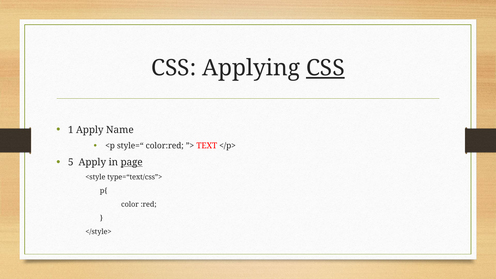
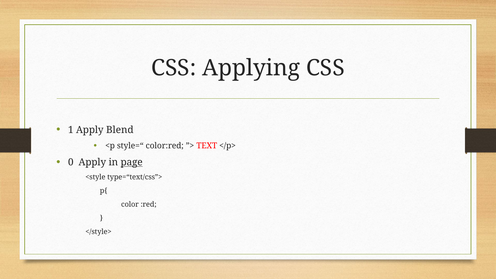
CSS underline: present -> none (325, 68)
Name: Name -> Blend (120, 130)
5: 5 -> 0 (71, 162)
